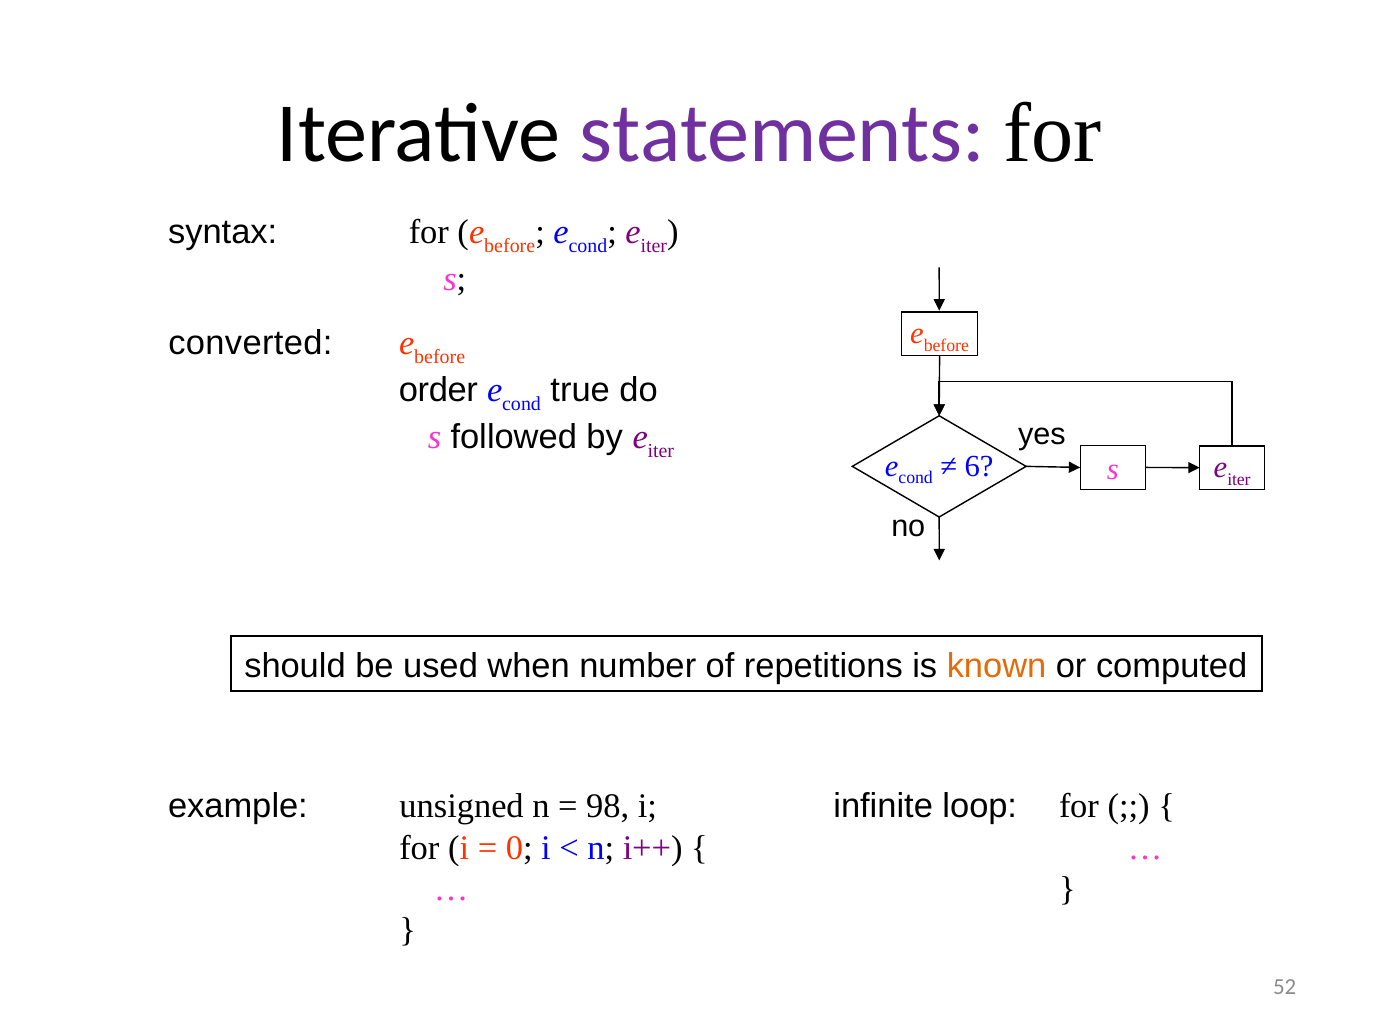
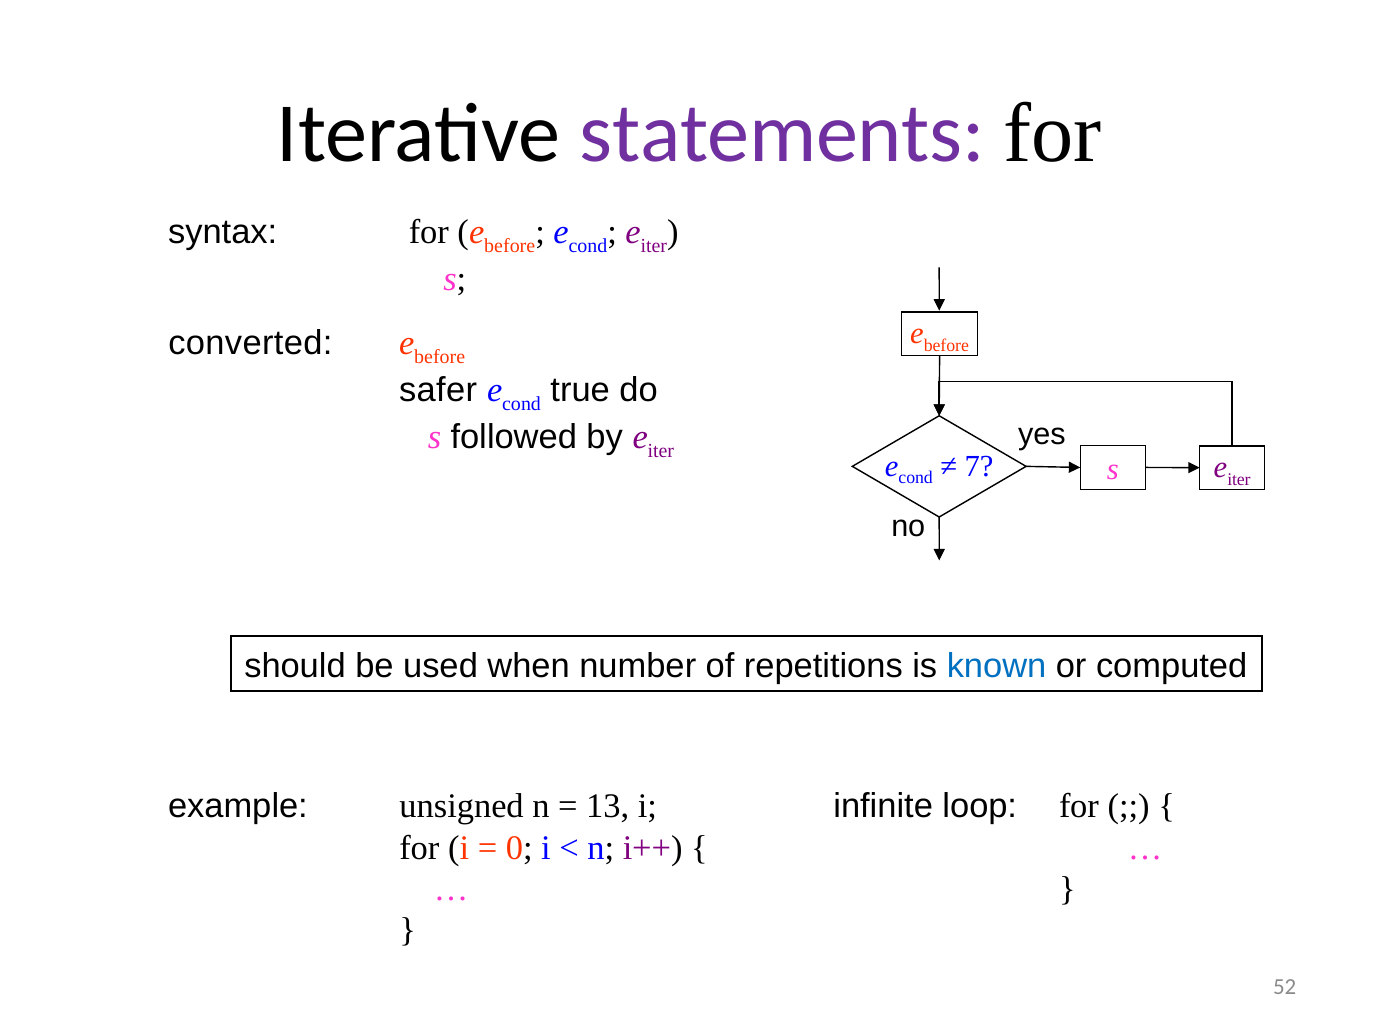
order: order -> safer (438, 391)
6: 6 -> 7 (979, 466)
known colour: orange -> blue (997, 666)
98: 98 -> 13 (608, 806)
